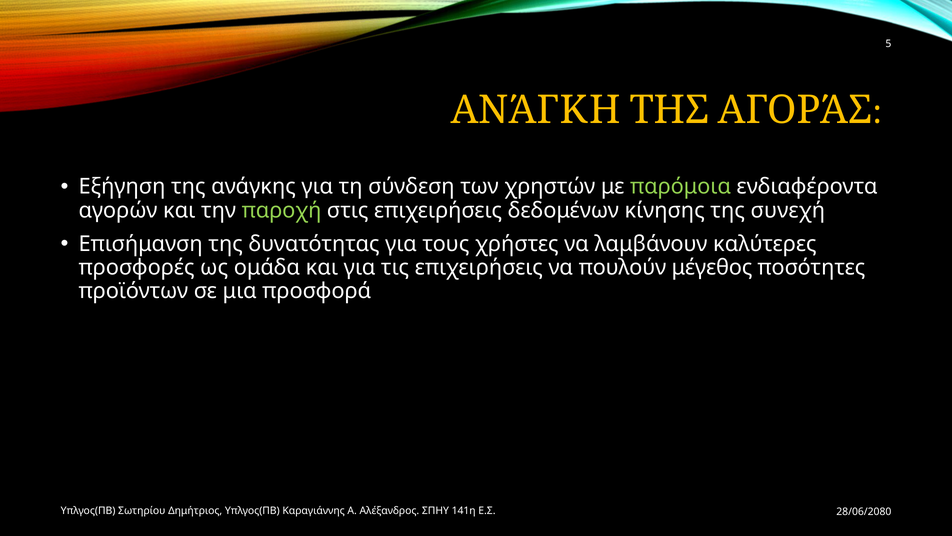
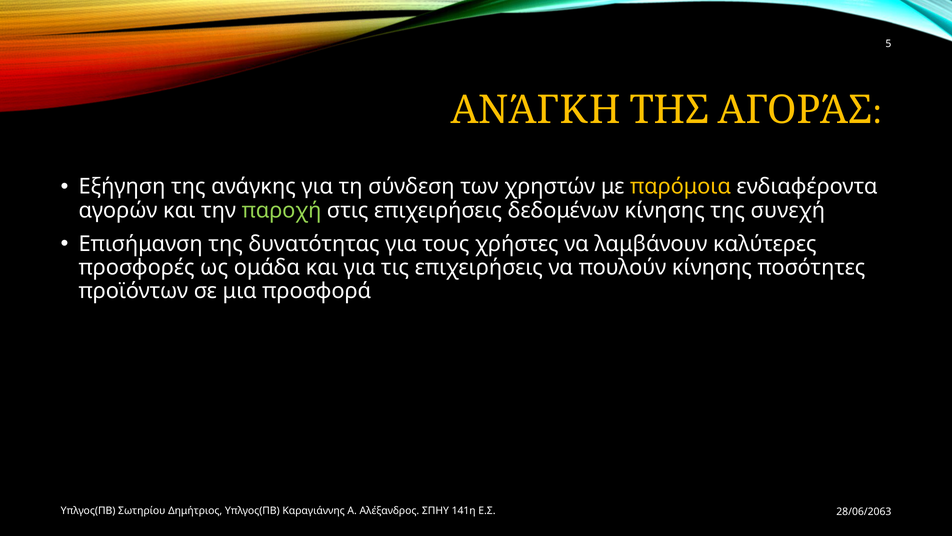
παρόμοια colour: light green -> yellow (681, 187)
πουλούν μέγεθος: μέγεθος -> κίνησης (712, 267)
28/06/2080: 28/06/2080 -> 28/06/2063 (864, 511)
